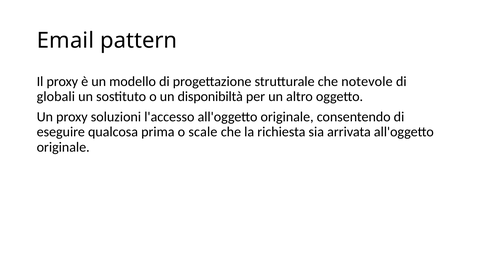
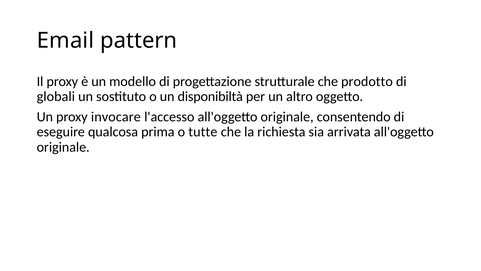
notevole: notevole -> prodotto (367, 81)
soluzioni: soluzioni -> invocare (116, 117)
scale: scale -> tutte (203, 132)
